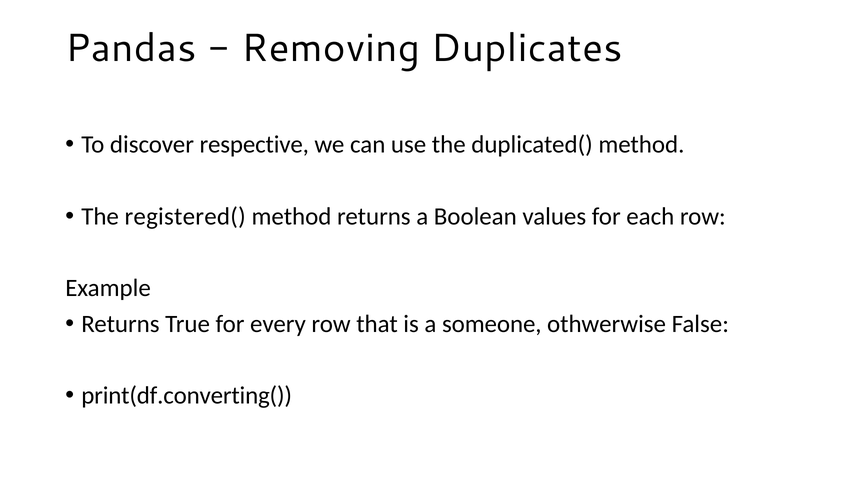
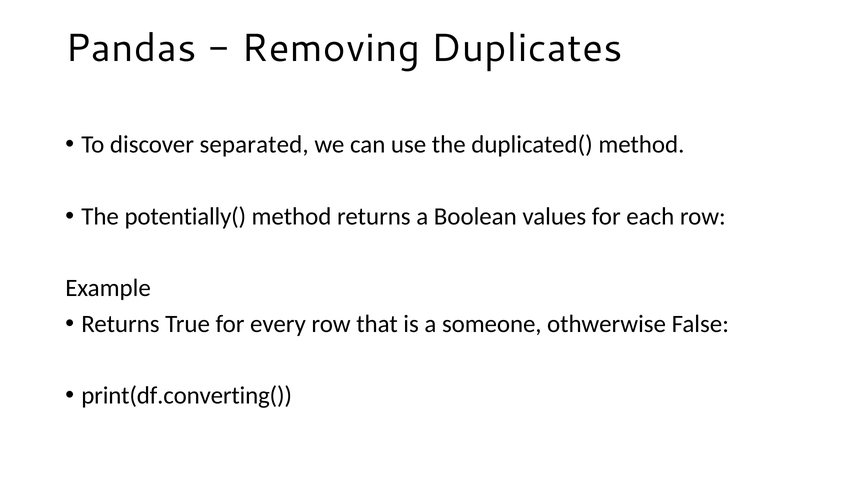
respective: respective -> separated (254, 145)
registered(: registered( -> potentially( (185, 217)
